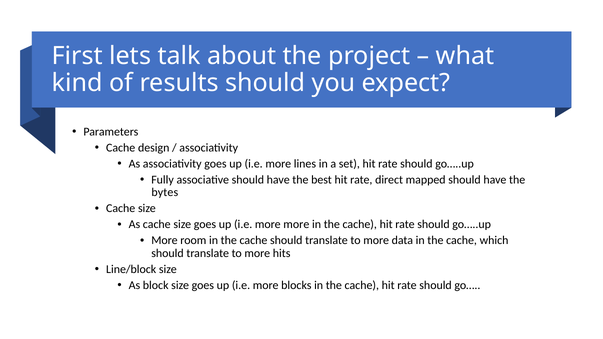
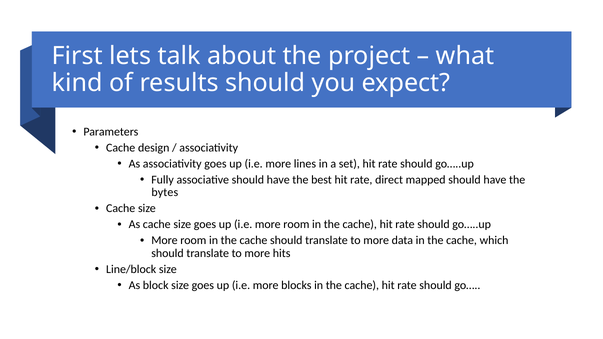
i.e more more: more -> room (296, 225)
